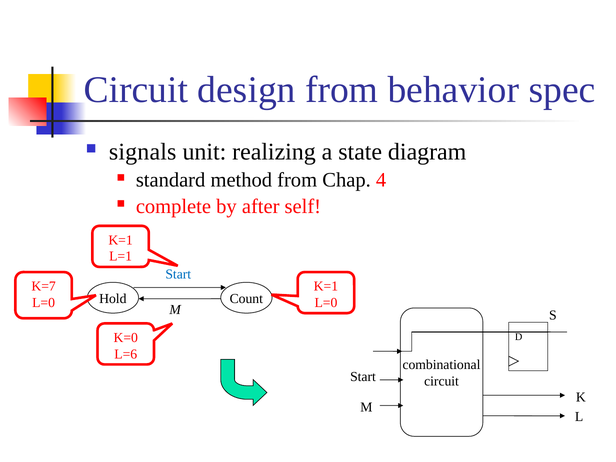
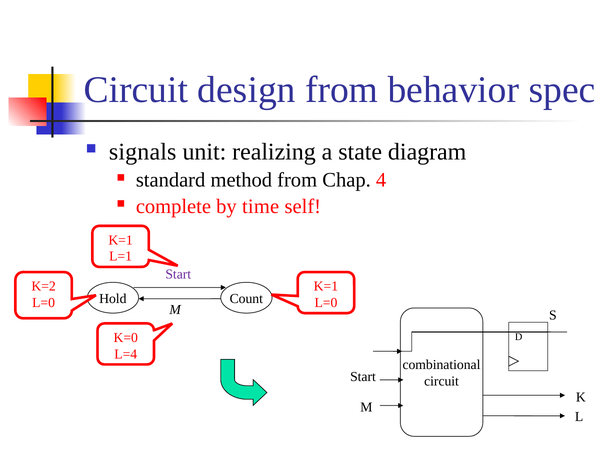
after: after -> time (261, 206)
Start colour: blue -> purple (178, 274)
K=7: K=7 -> K=2 (44, 286)
L=6: L=6 -> L=4 (126, 354)
